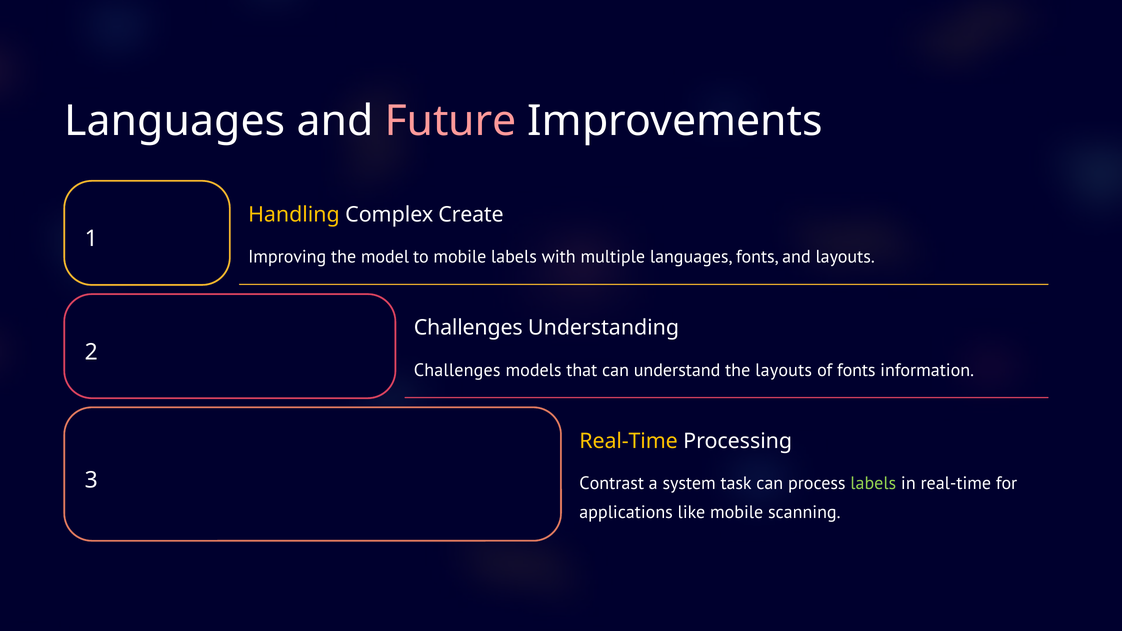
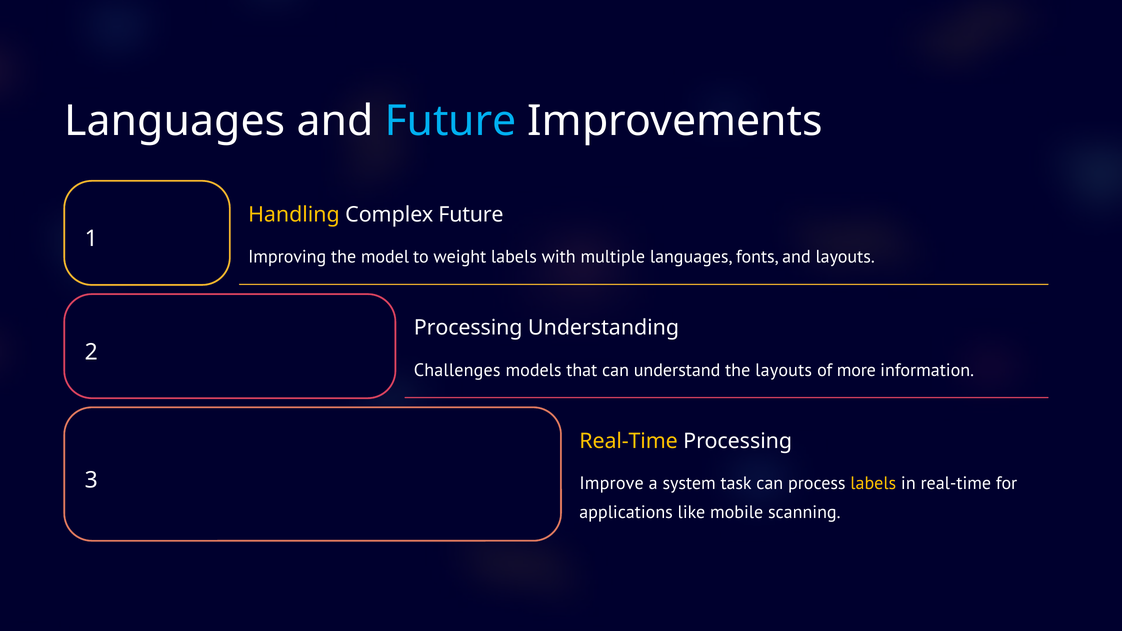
Future colour: pink -> light blue (451, 121)
Complex Create: Create -> Future (471, 215)
to mobile: mobile -> weight (460, 257)
Challenges: Challenges -> Processing (468, 328)
of fonts: fonts -> more (856, 370)
Contrast: Contrast -> Improve (612, 483)
labels colour: light green -> yellow (873, 483)
